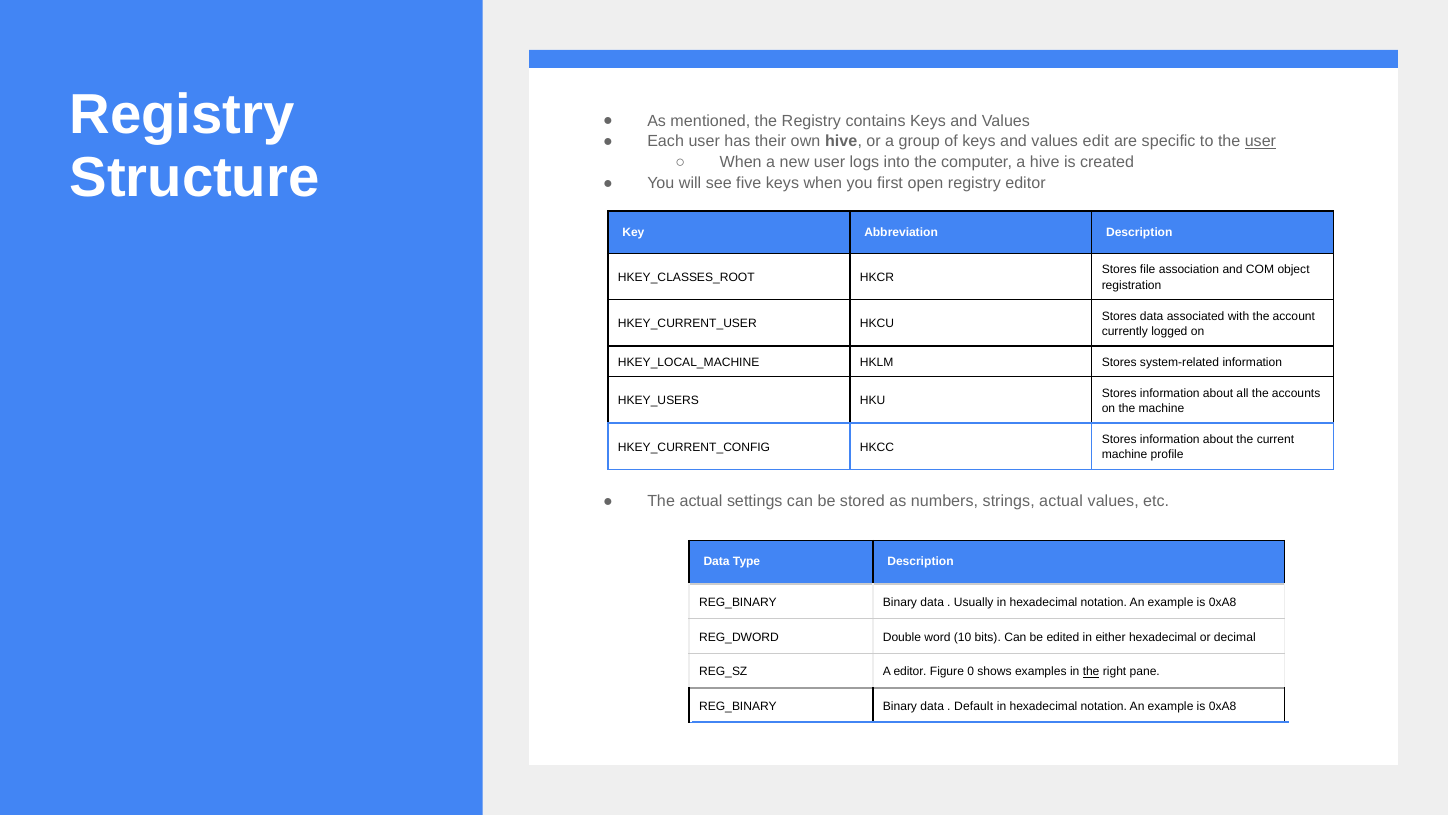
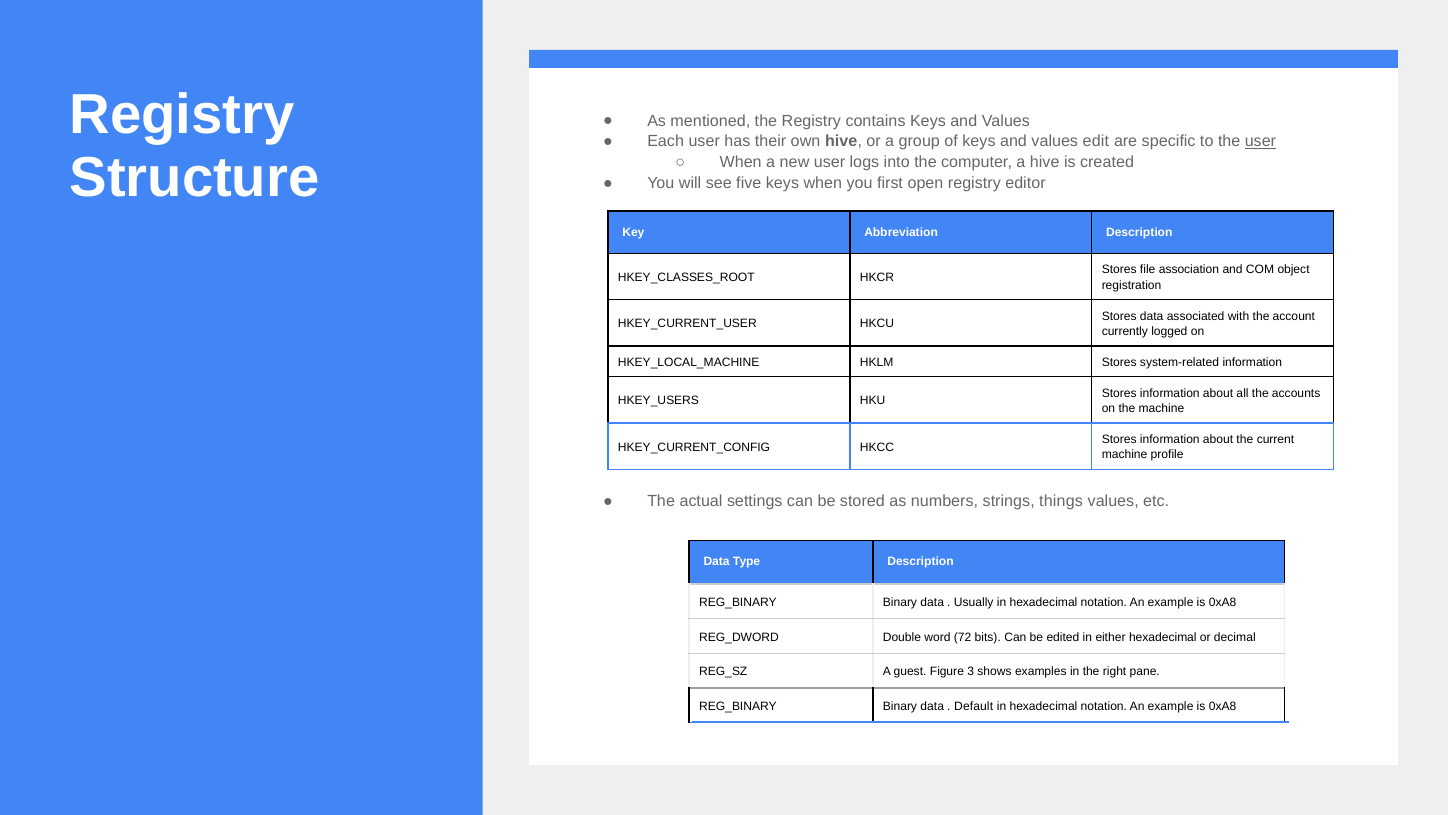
strings actual: actual -> things (1061, 501)
10: 10 -> 72 (963, 637)
A editor: editor -> guest (910, 671)
0: 0 -> 3 (971, 671)
the underline: present -> none (1091, 671)
